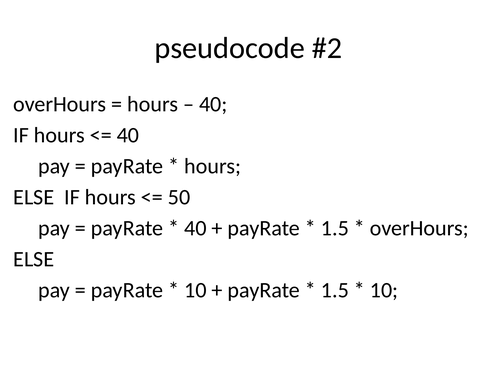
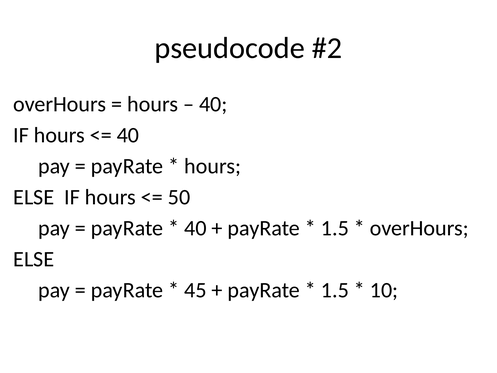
10: 10 -> 45 (195, 290)
